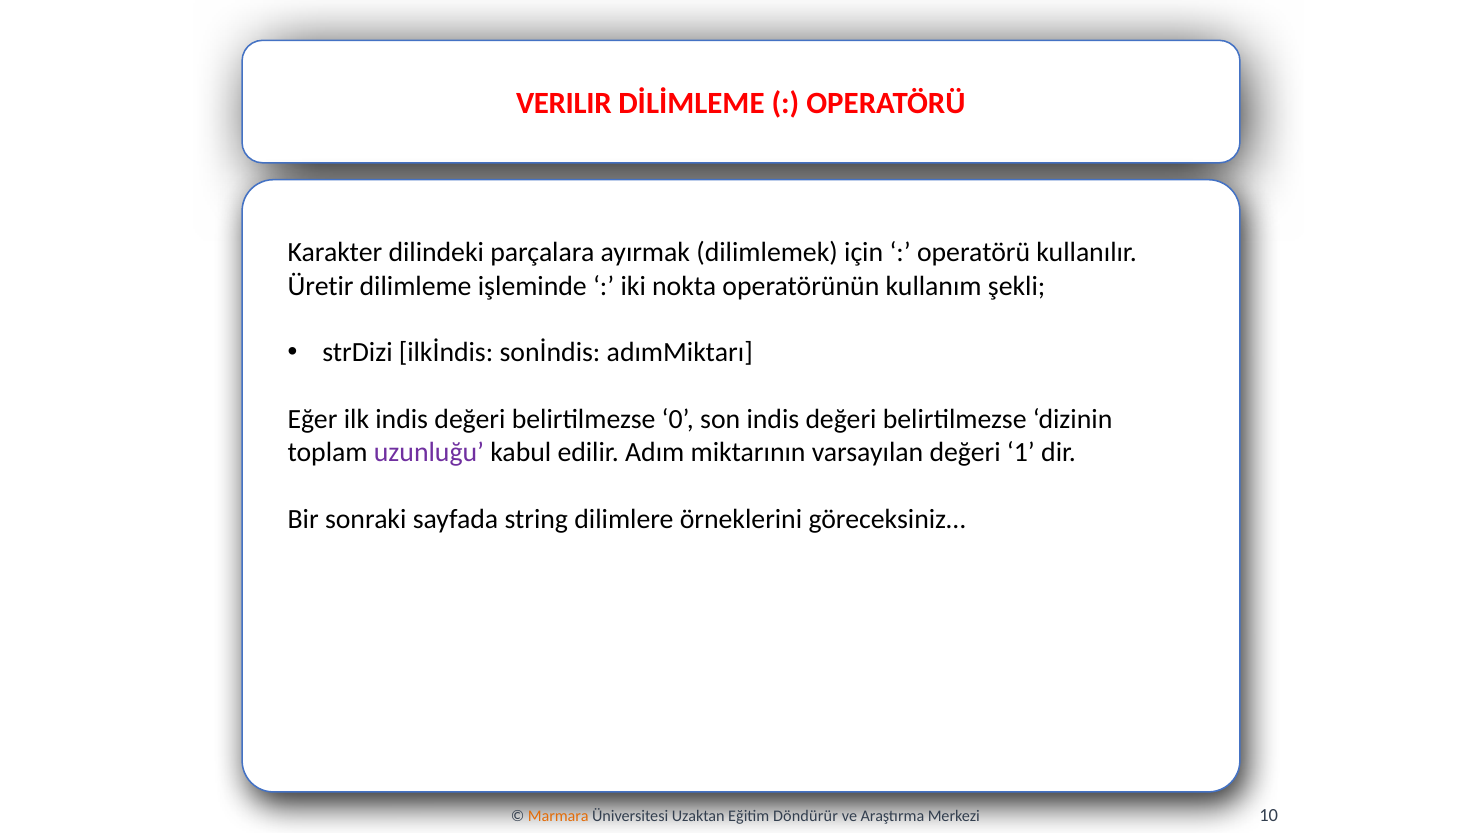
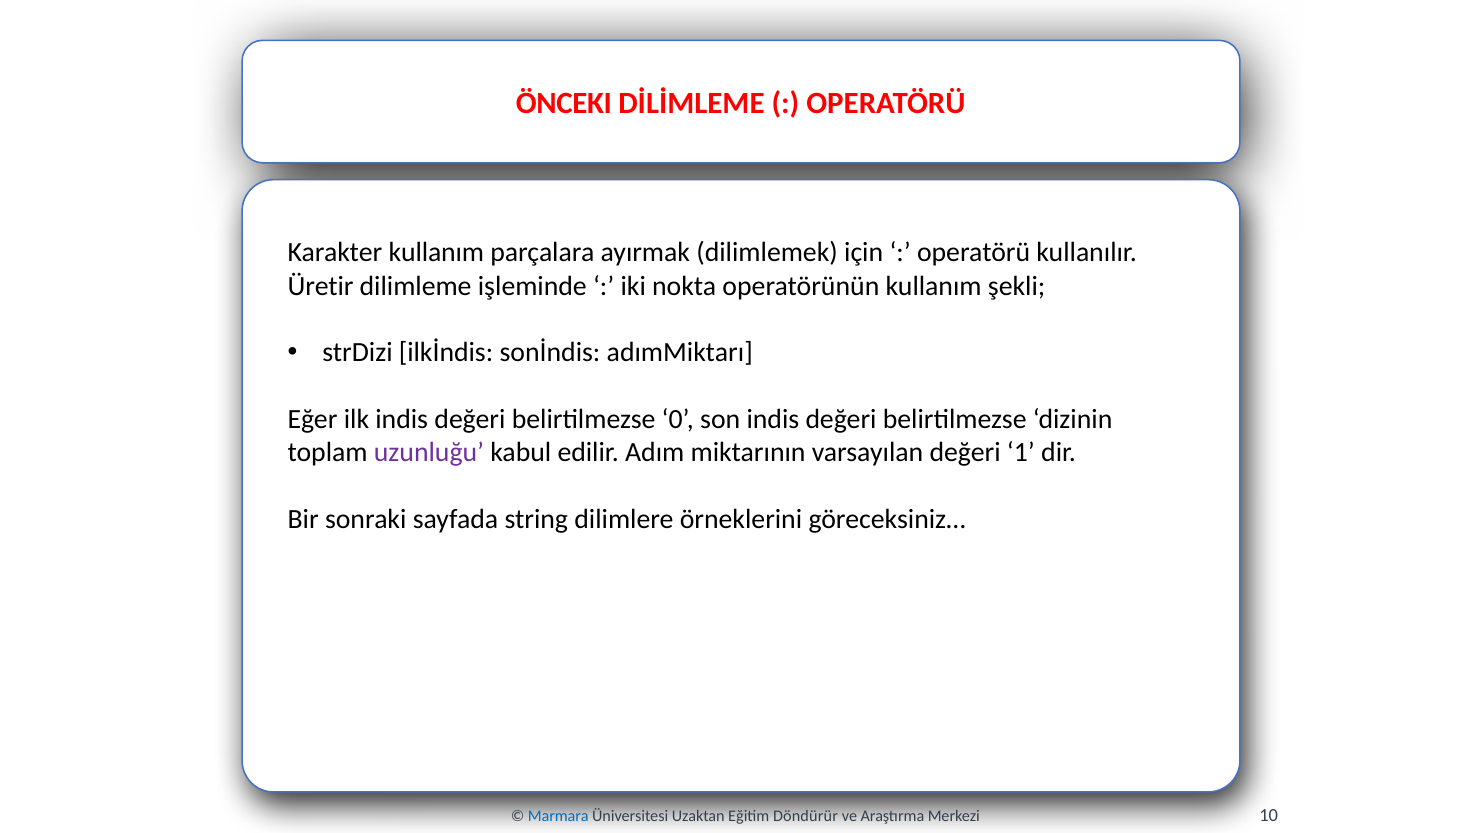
VERILIR: VERILIR -> ÖNCEKI (564, 104)
Karakter dilindeki: dilindeki -> kullanım (436, 253)
Marmara colour: orange -> blue (558, 816)
